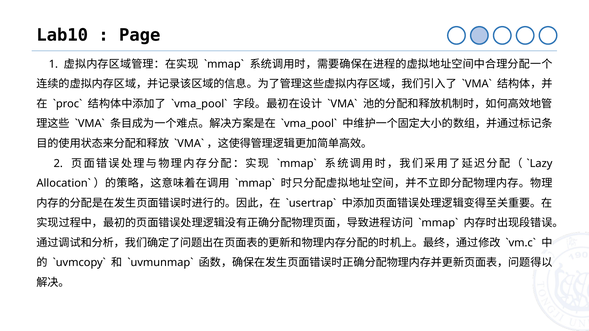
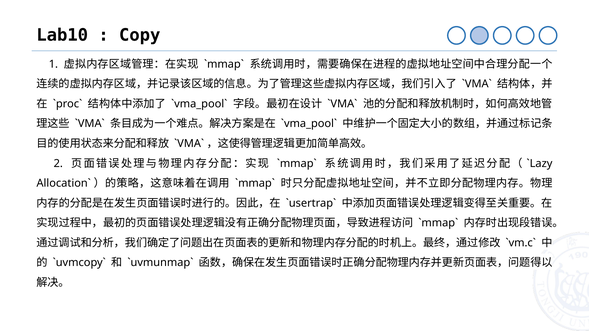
Page: Page -> Copy (140, 35)
